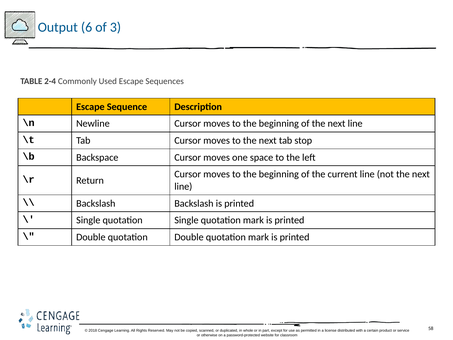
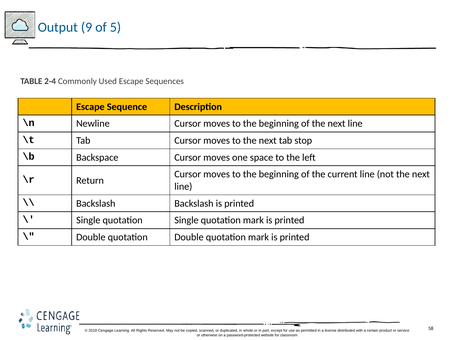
6: 6 -> 9 (87, 27)
3: 3 -> 5 (115, 27)
